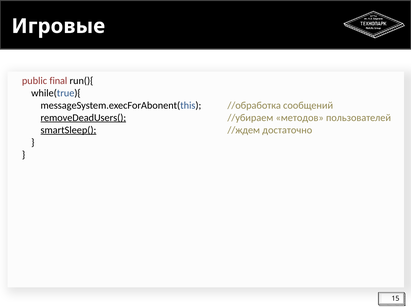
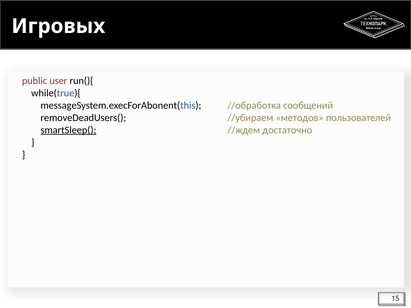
Игровые: Игровые -> Игровых (58, 26)
final: final -> user (58, 81)
removeDeadUsers( underline: present -> none (83, 118)
